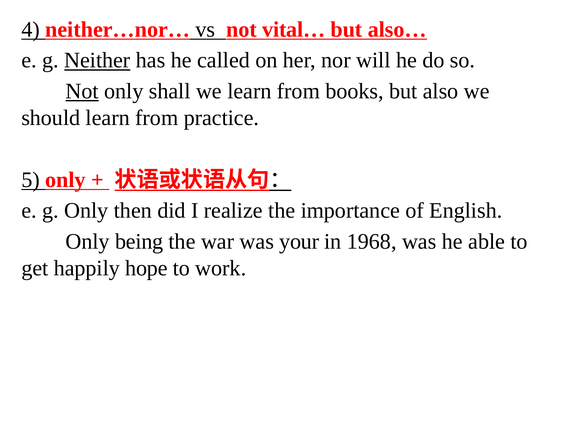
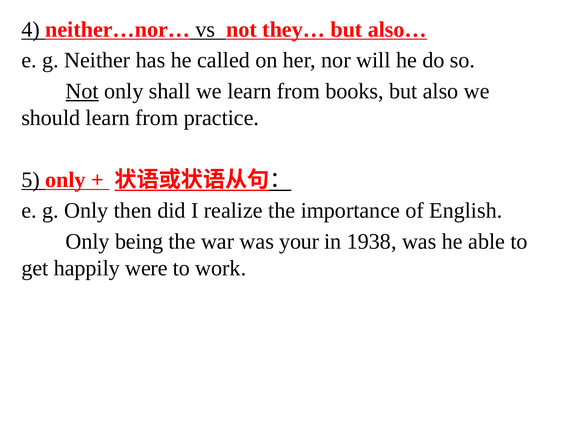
vital…: vital… -> they… (294, 29)
Neither underline: present -> none (97, 60)
1968: 1968 -> 1938 (372, 241)
hope: hope -> were (146, 268)
